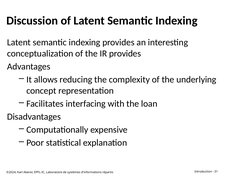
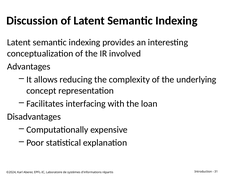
IR provides: provides -> involved (125, 53)
